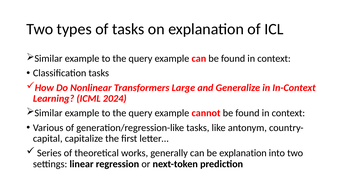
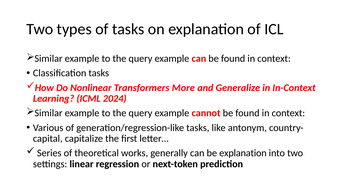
Large: Large -> More (183, 88)
